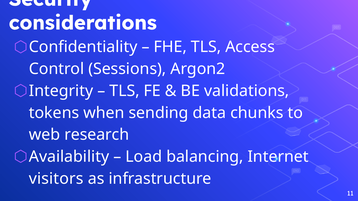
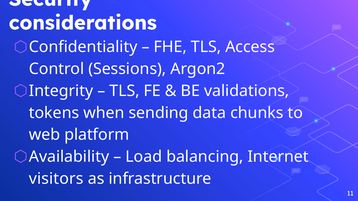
research: research -> platform (97, 135)
